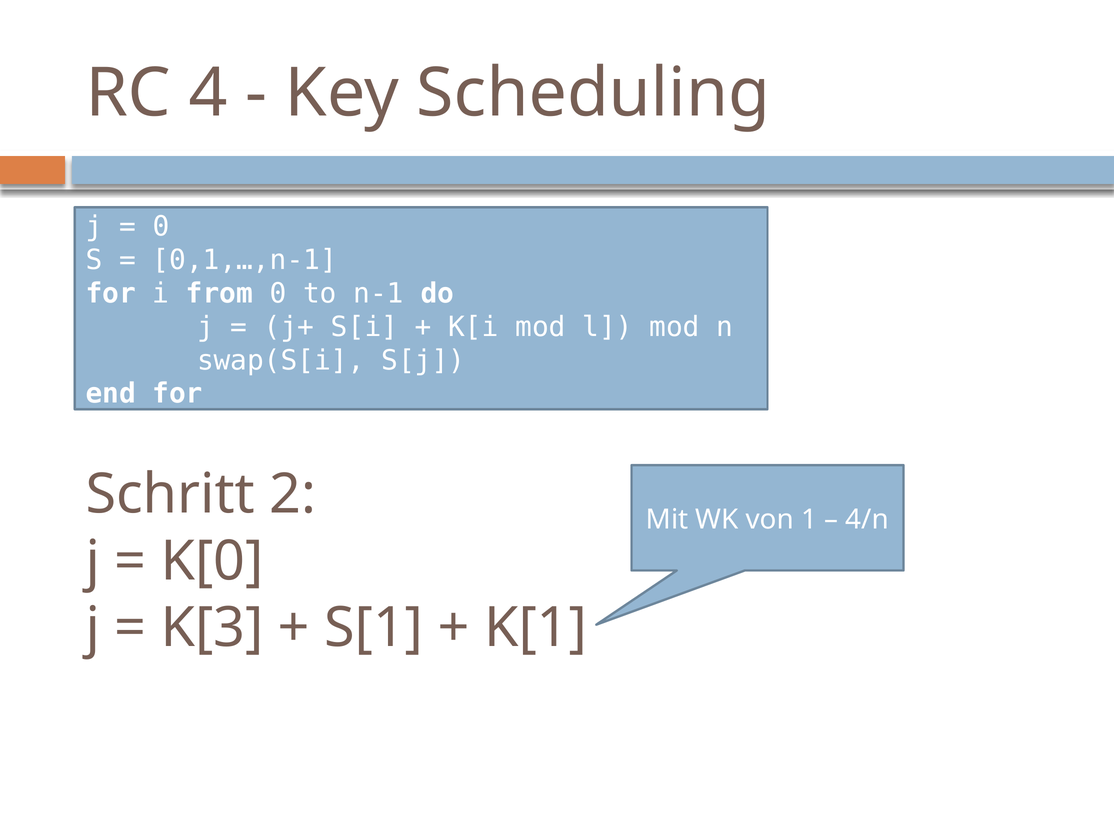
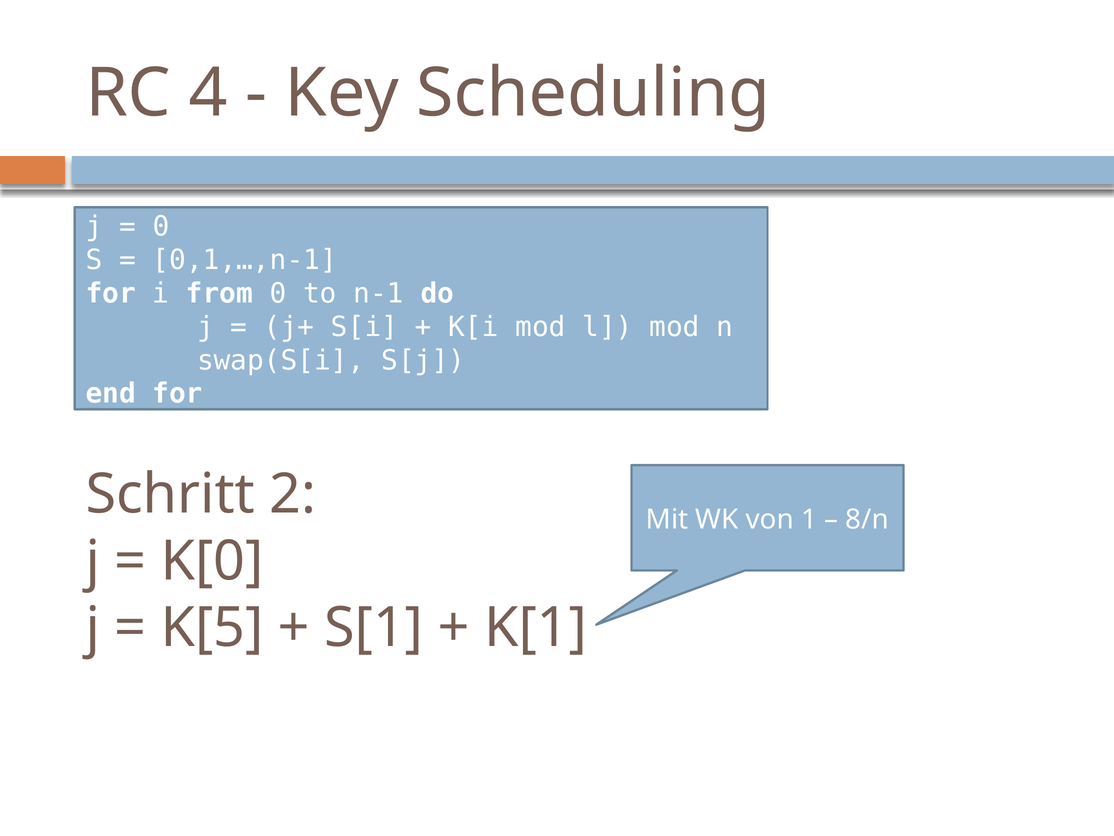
4/n: 4/n -> 8/n (867, 519)
K[3: K[3 -> K[5 (212, 628)
